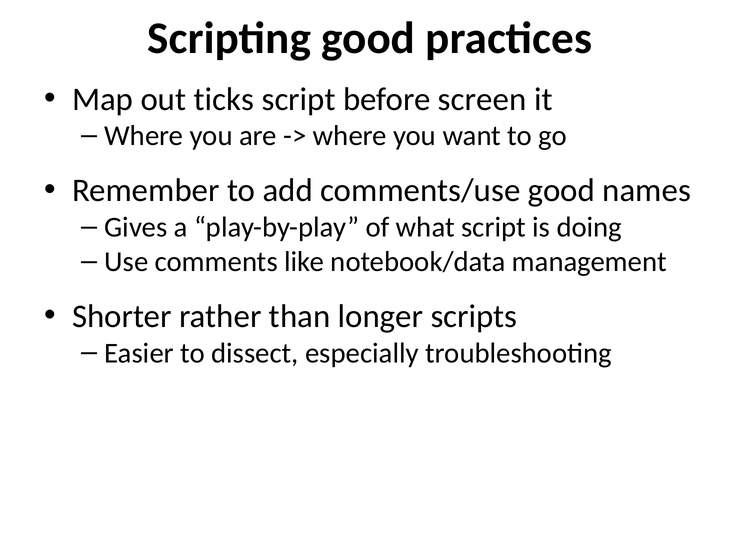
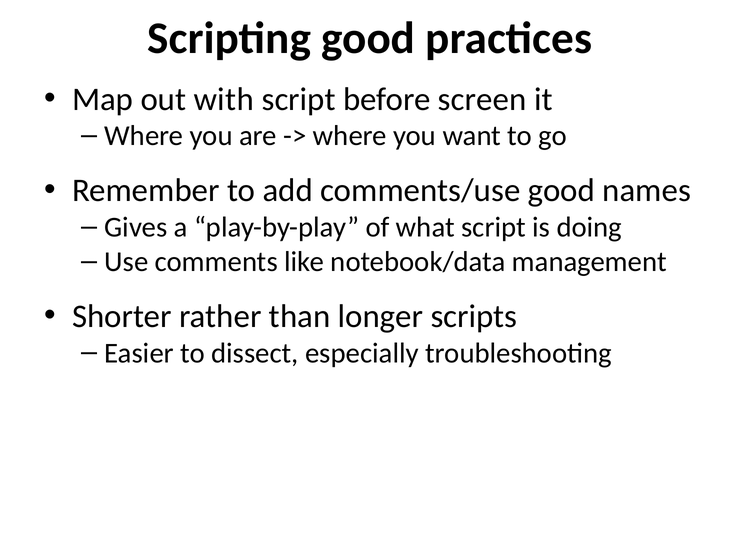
out ticks: ticks -> with (224, 99)
